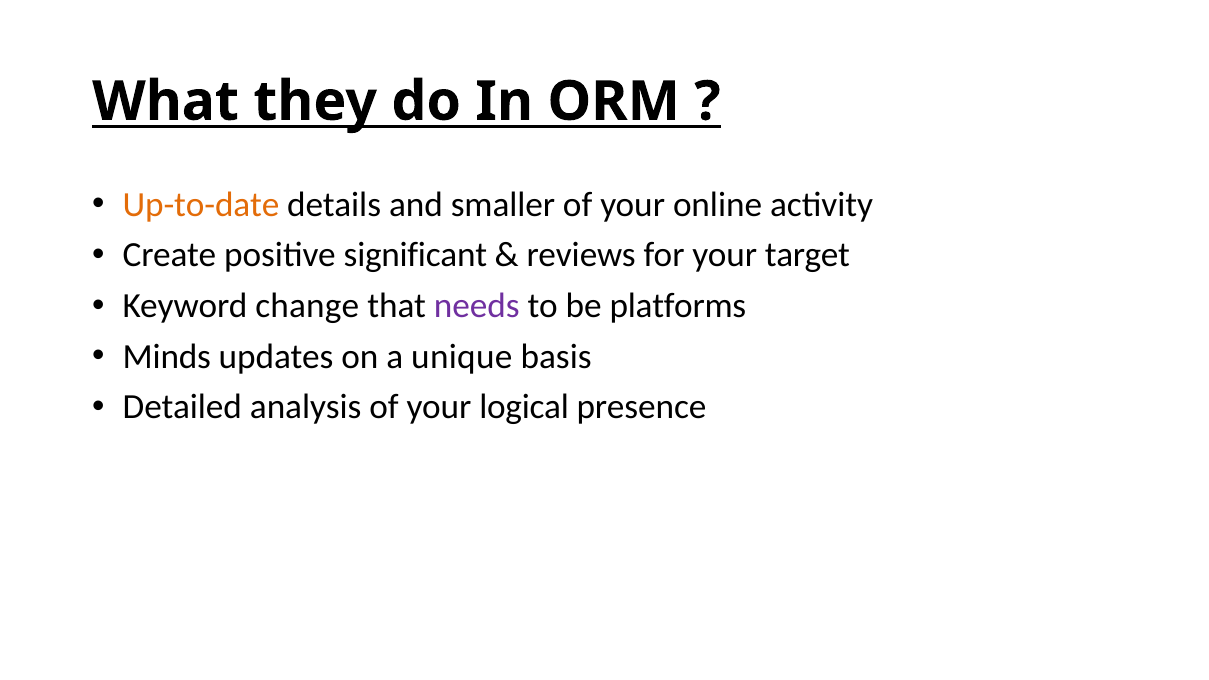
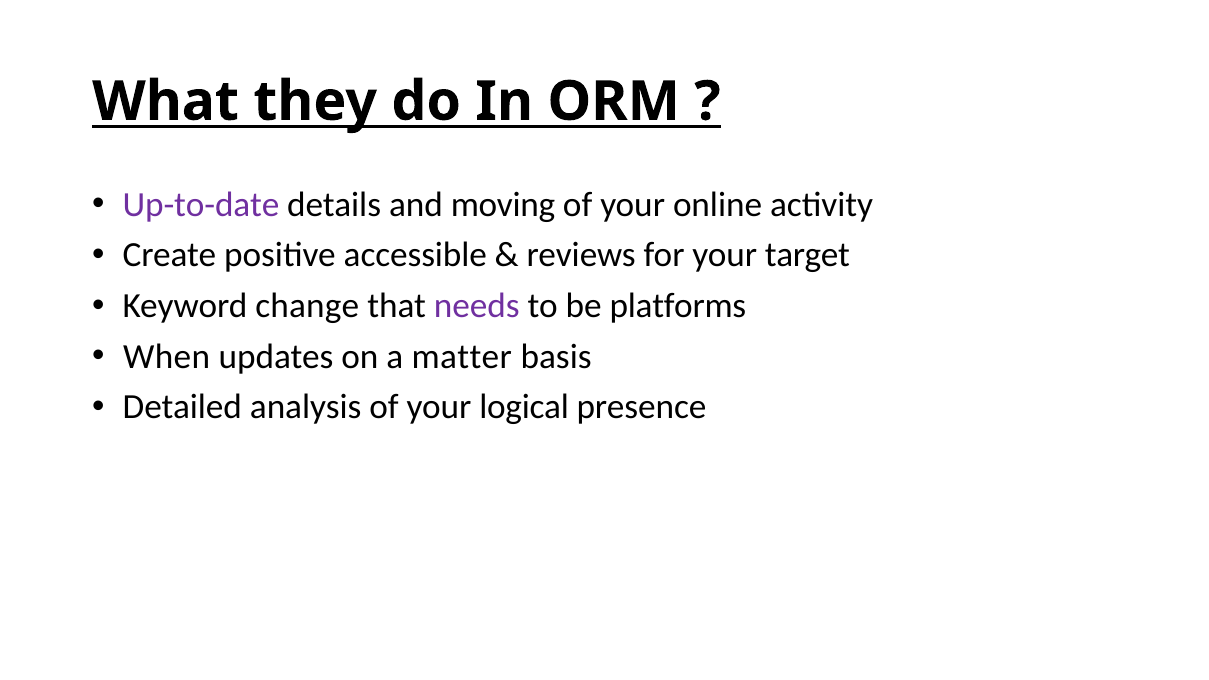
Up-to-date colour: orange -> purple (201, 204)
smaller: smaller -> moving (503, 204)
significant: significant -> accessible (415, 255)
Minds: Minds -> When (167, 356)
unique: unique -> matter (462, 356)
